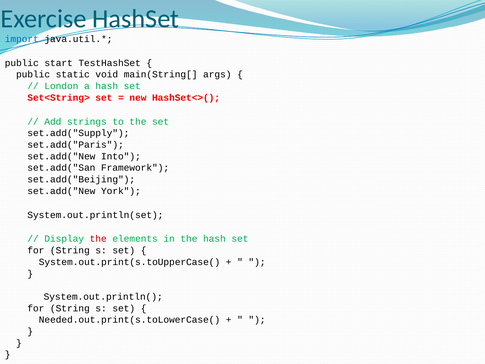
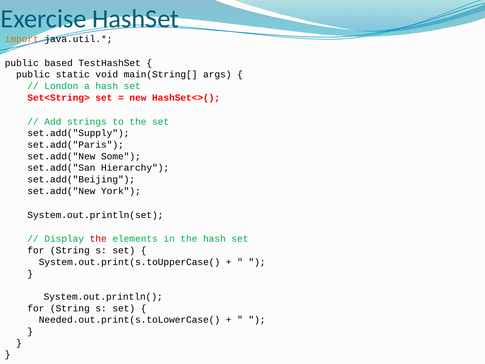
import colour: blue -> orange (22, 39)
start: start -> based (59, 63)
Into: Into -> Some (121, 156)
Framework: Framework -> Hierarchy (135, 168)
